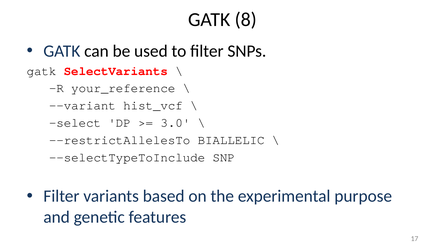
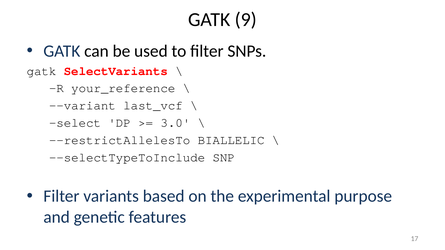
8: 8 -> 9 (246, 20)
hist_vcf: hist_vcf -> last_vcf (153, 106)
